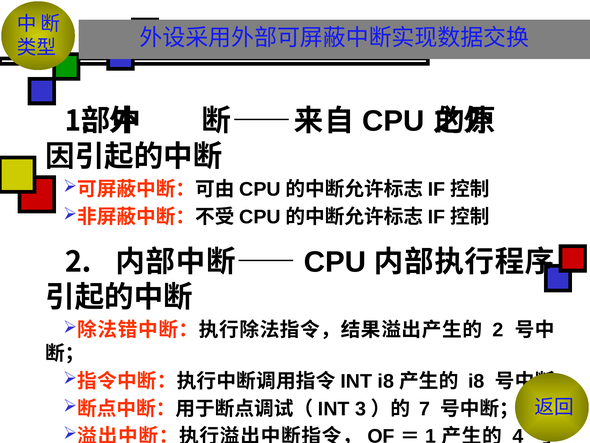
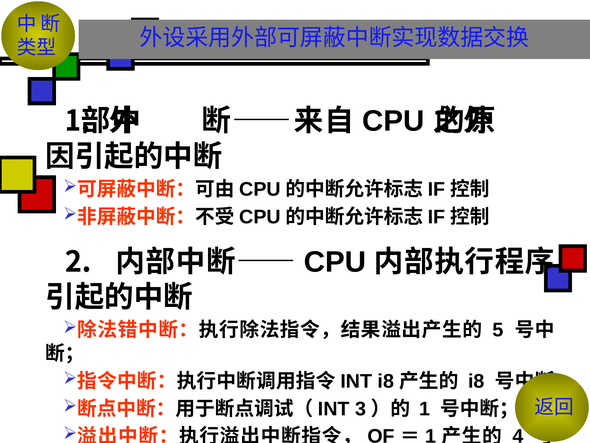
2: 2 -> 5 (498, 330)
7: 7 -> 1 (425, 408)
